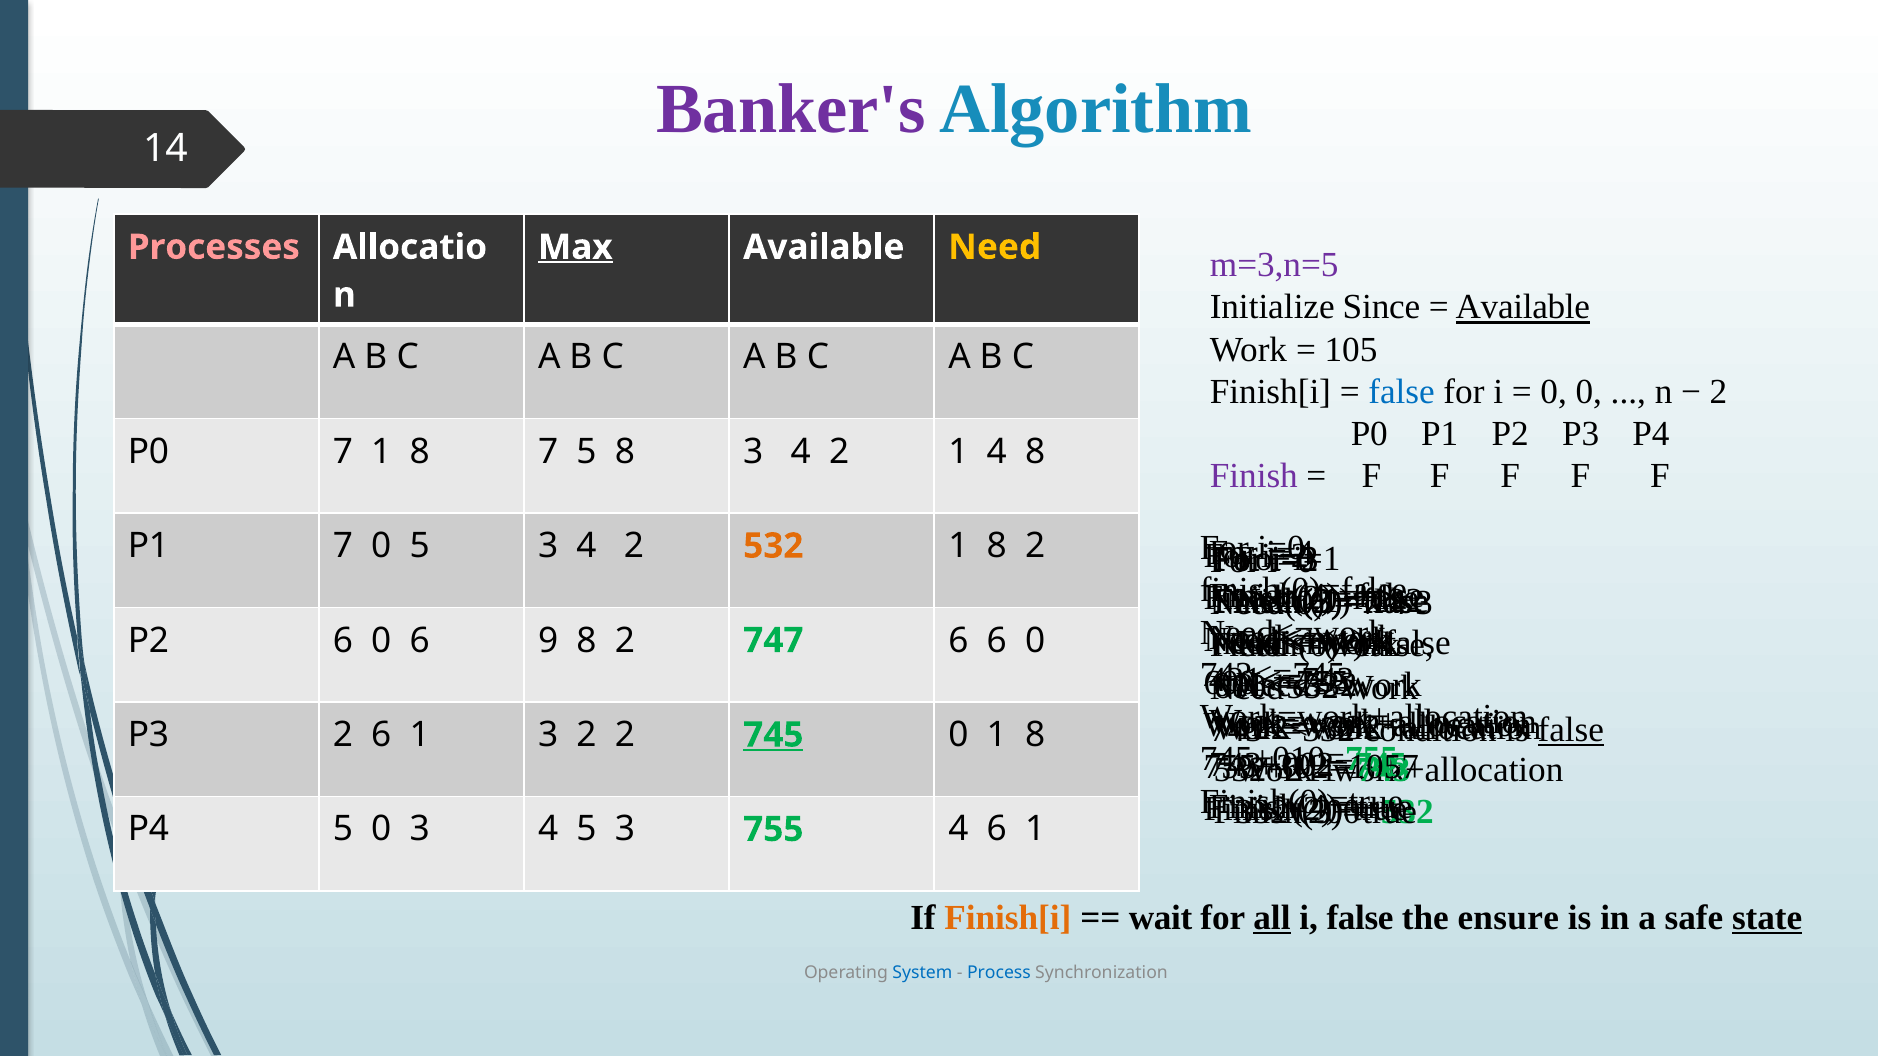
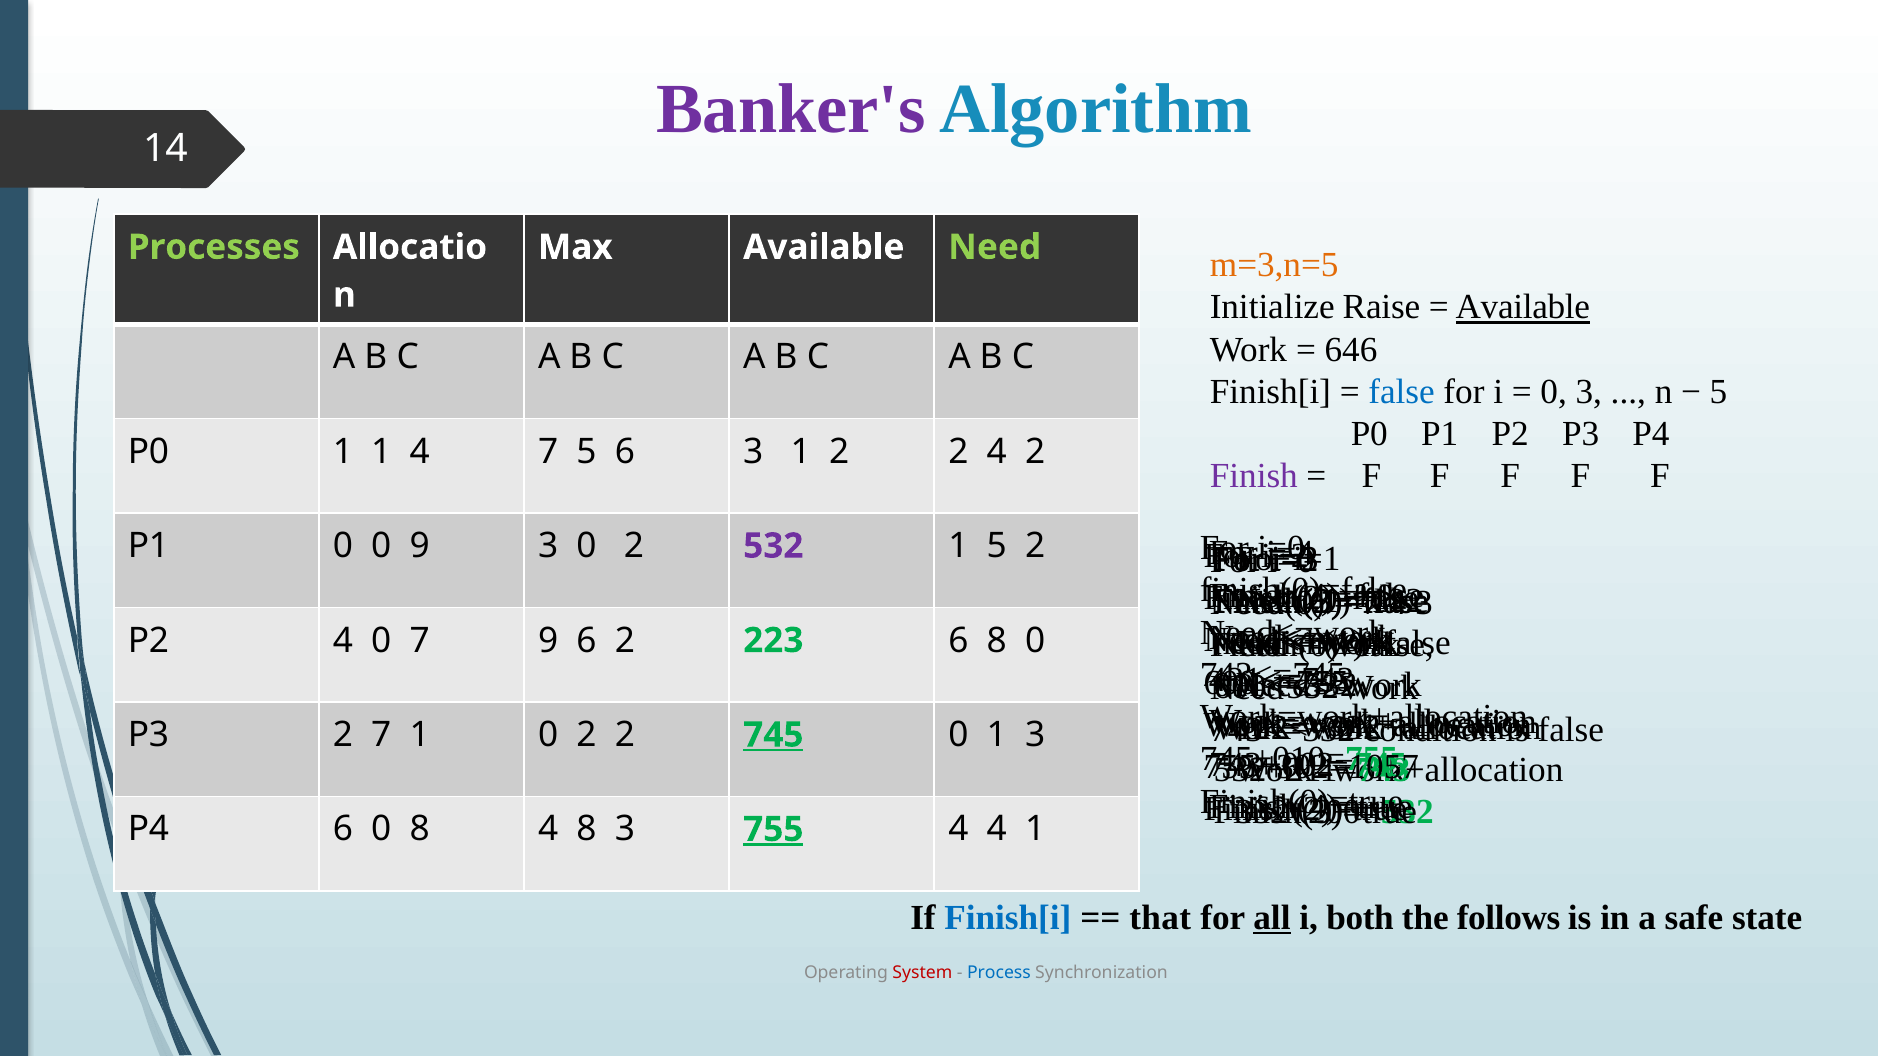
Processes colour: pink -> light green (214, 247)
Max underline: present -> none (575, 247)
Need colour: yellow -> light green (995, 247)
m=3,n=5 colour: purple -> orange (1274, 265)
Since: Since -> Raise (1381, 307)
105: 105 -> 646 (1351, 350)
0 0: 0 -> 3 (1589, 392)
2: 2 -> 5 (1718, 392)
P0 7: 7 -> 1 (343, 452)
8: 8 -> 4 (420, 452)
5 8: 8 -> 6 (625, 452)
4: 4 -> 1 (801, 452)
1: 1 -> 2 (958, 452)
4 8: 8 -> 2 (1035, 452)
P1 7: 7 -> 0 (343, 546)
0 5: 5 -> 9 (420, 546)
4: 4 -> 0 (586, 546)
532 colour: orange -> purple (773, 546)
8: 8 -> 5 (997, 546)
P2 6: 6 -> 4 (343, 641)
0 6: 6 -> 7 (420, 641)
9 8: 8 -> 6 (586, 641)
747: 747 -> 223 (773, 641)
6 6: 6 -> 8 (997, 641)
false underline: present -> none (1571, 730)
2 6: 6 -> 7 (381, 735)
1 3: 3 -> 0 (548, 735)
0 1 8: 8 -> 3 (1035, 735)
P4 5: 5 -> 6 (343, 830)
0 3: 3 -> 8 (420, 830)
4 5: 5 -> 8 (586, 830)
755 underline: none -> present (773, 830)
4 6: 6 -> 4 (997, 830)
Finish[i colour: orange -> blue (1008, 918)
wait: wait -> that (1160, 918)
i false: false -> both (1360, 918)
ensure: ensure -> follows (1509, 918)
state underline: present -> none (1767, 918)
System colour: blue -> red (922, 973)
